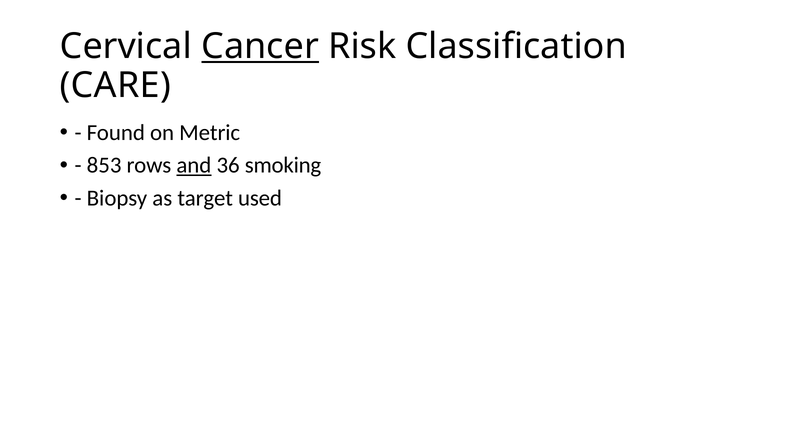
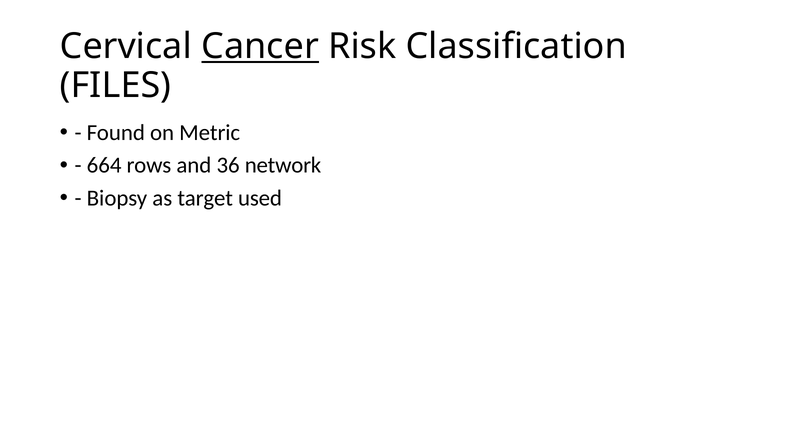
CARE: CARE -> FILES (116, 85)
853: 853 -> 664 (104, 166)
and underline: present -> none (194, 166)
smoking: smoking -> network (283, 166)
